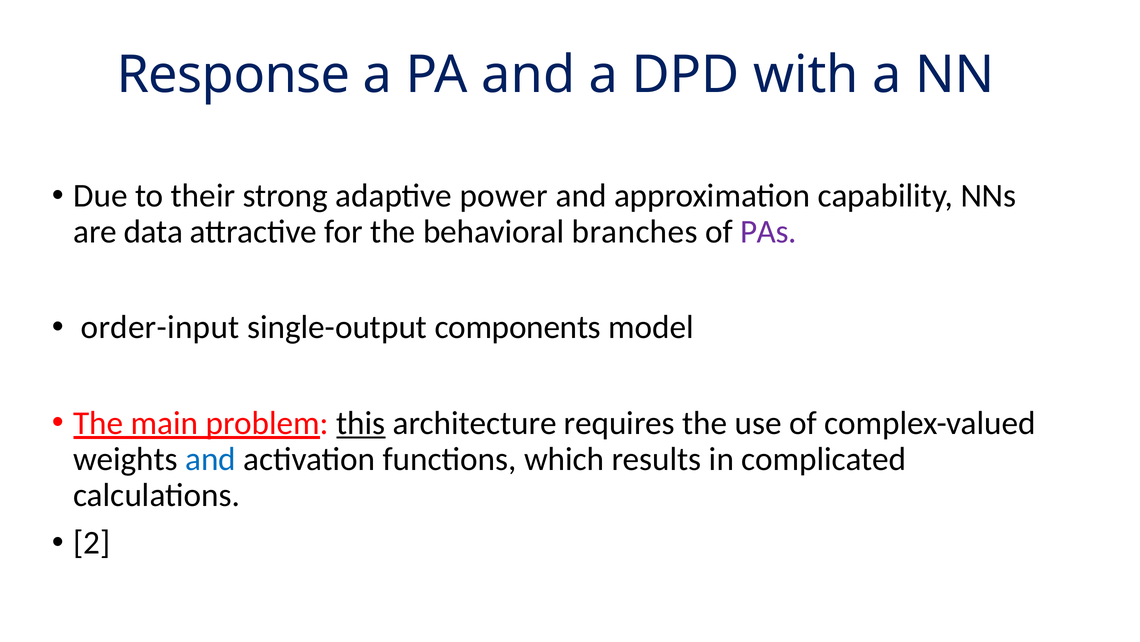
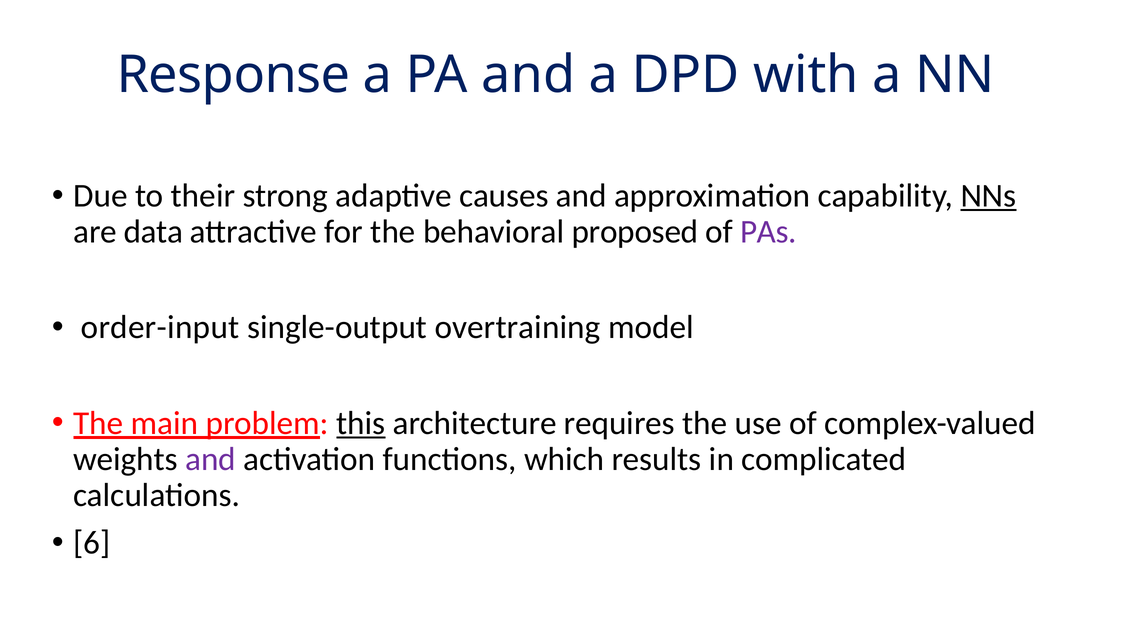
power: power -> causes (504, 196)
NNs underline: none -> present (988, 196)
branches: branches -> proposed (635, 232)
components: components -> overtraining (518, 327)
and colour: blue -> purple (211, 459)
2: 2 -> 6 (92, 542)
